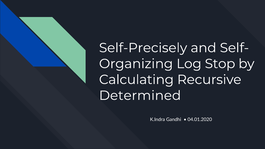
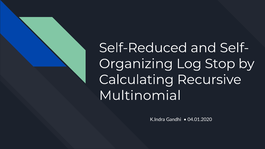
Self-Precisely: Self-Precisely -> Self-Reduced (143, 48)
Determined: Determined -> Multinomial (140, 96)
